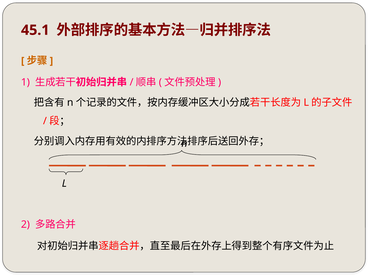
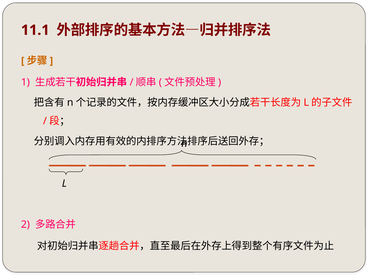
45.1: 45.1 -> 11.1 (35, 30)
